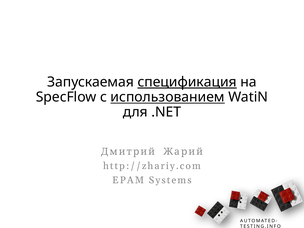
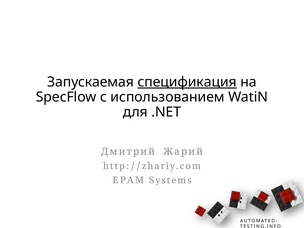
использованием underline: present -> none (168, 97)
